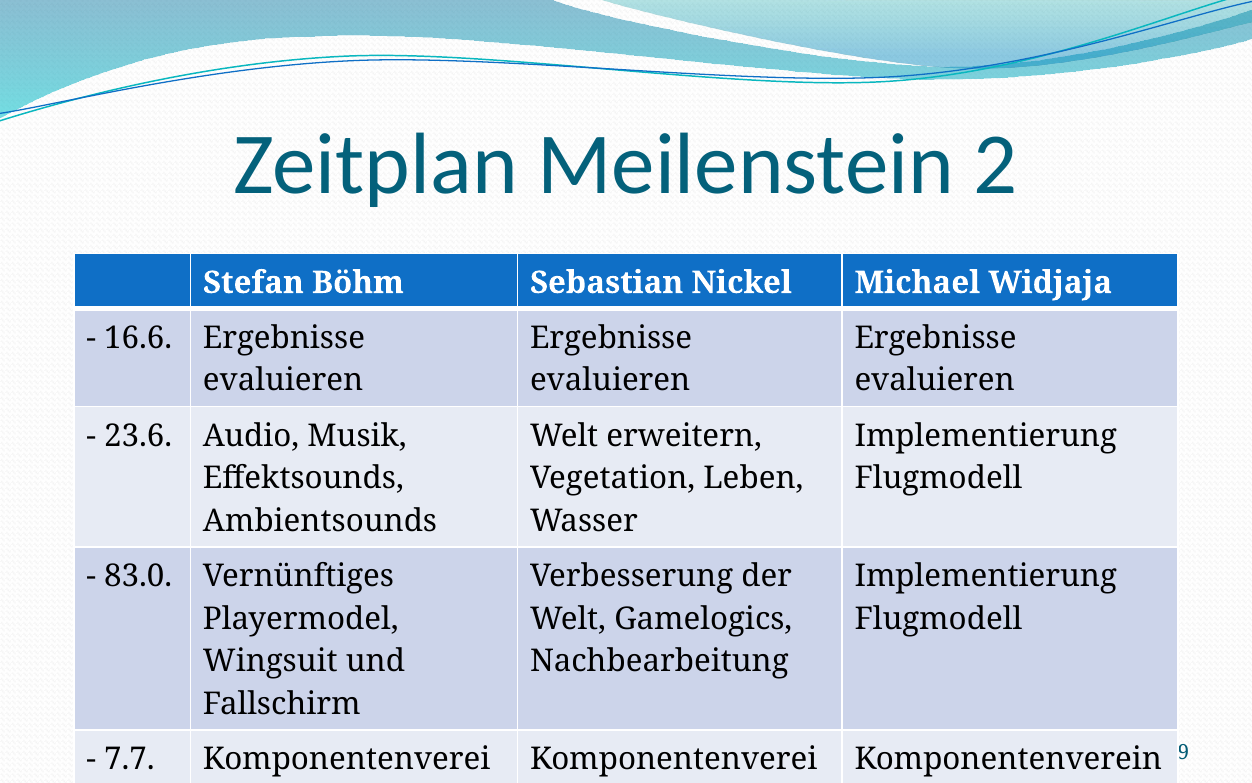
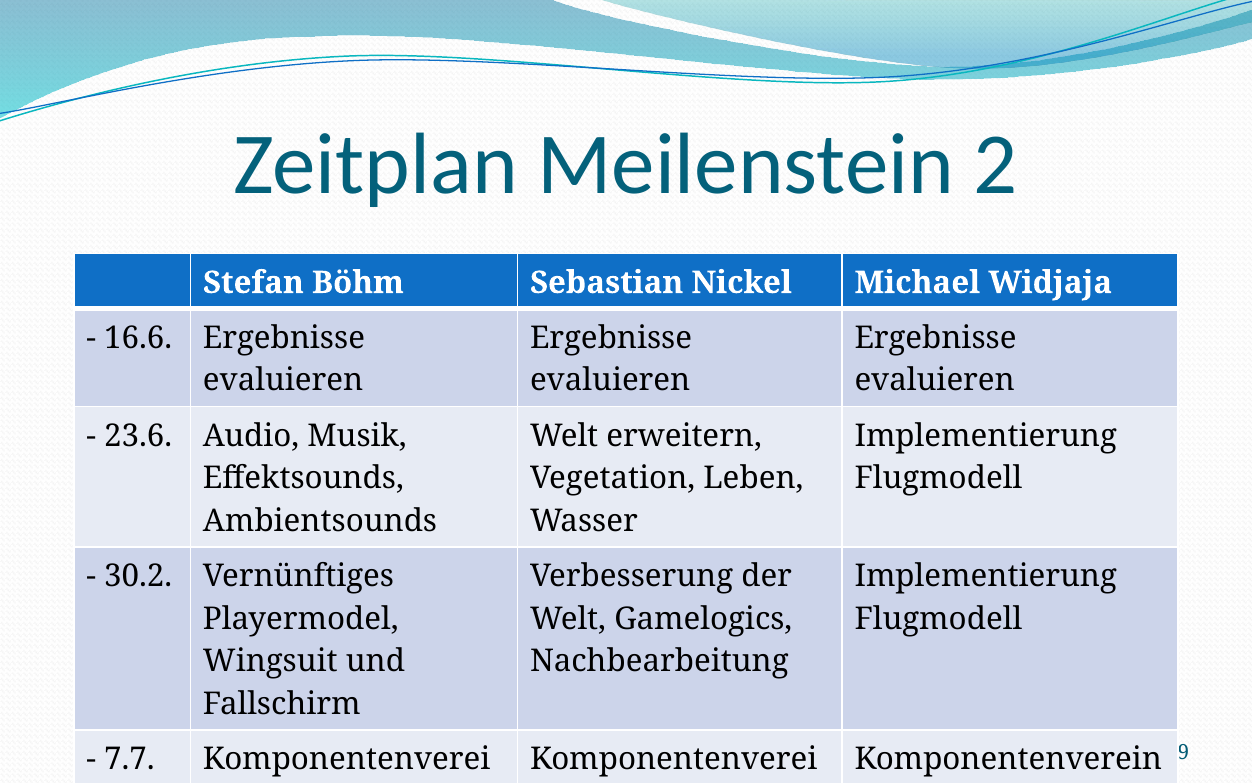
83.0: 83.0 -> 30.2 (138, 576)
